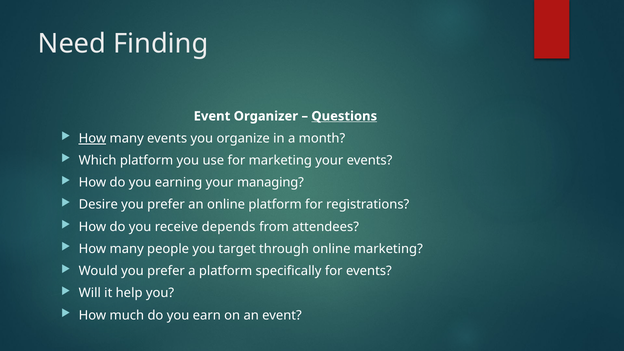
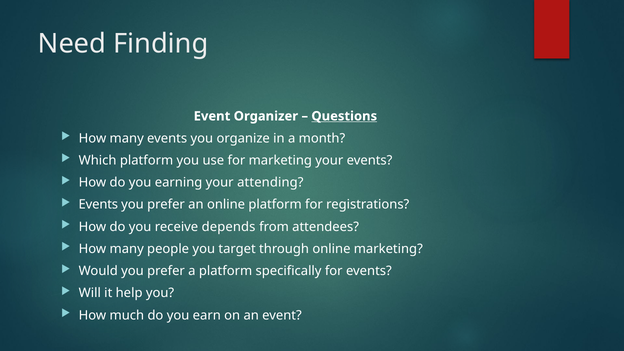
How underline: present -> none (92, 138)
managing: managing -> attending (270, 183)
Desire: Desire -> Events (98, 205)
